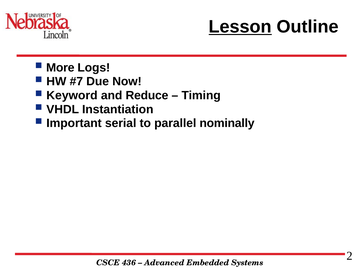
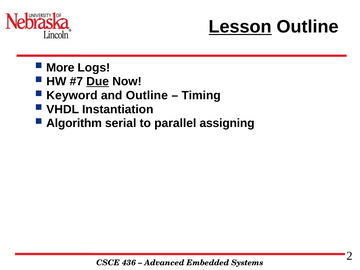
Due underline: none -> present (98, 81)
and Reduce: Reduce -> Outline (147, 95)
Important: Important -> Algorithm (74, 123)
nominally: nominally -> assigning (227, 123)
